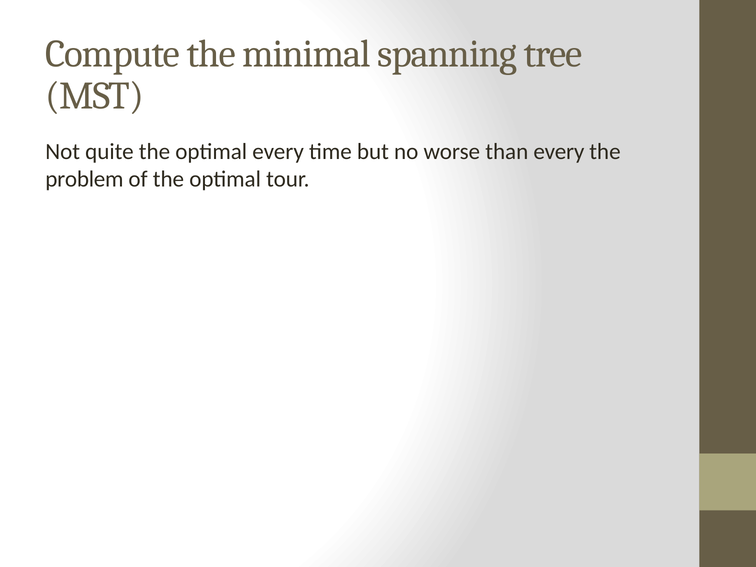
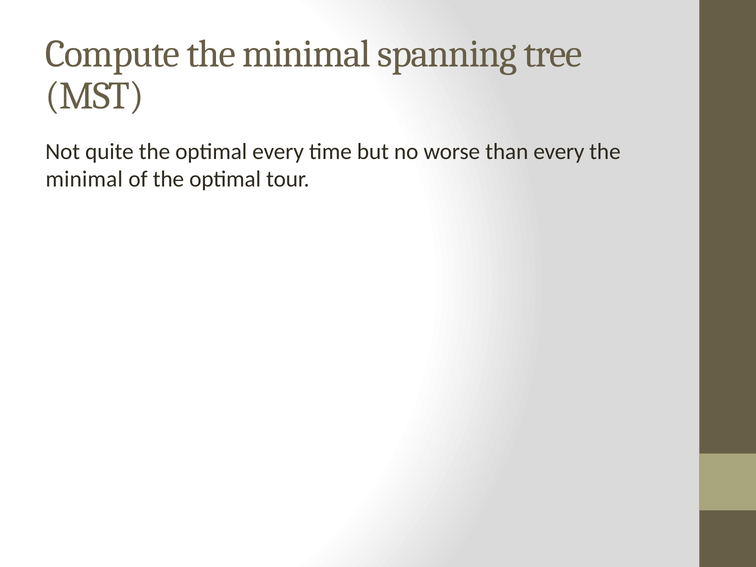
problem: problem -> minimal (84, 179)
